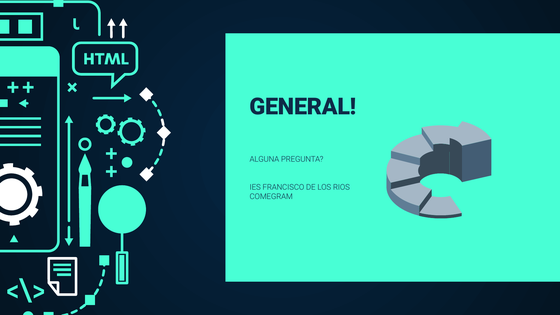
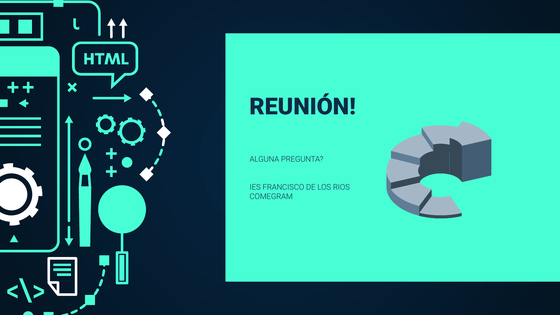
GENERAL: GENERAL -> REUNIÓN (303, 107)
